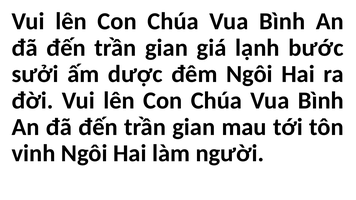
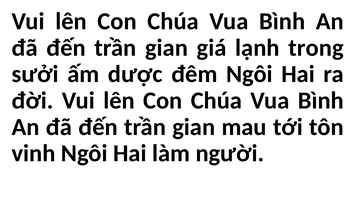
bước: bước -> trong (316, 48)
